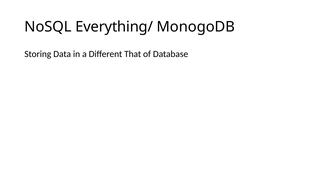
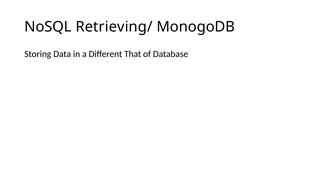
Everything/: Everything/ -> Retrieving/ (114, 27)
